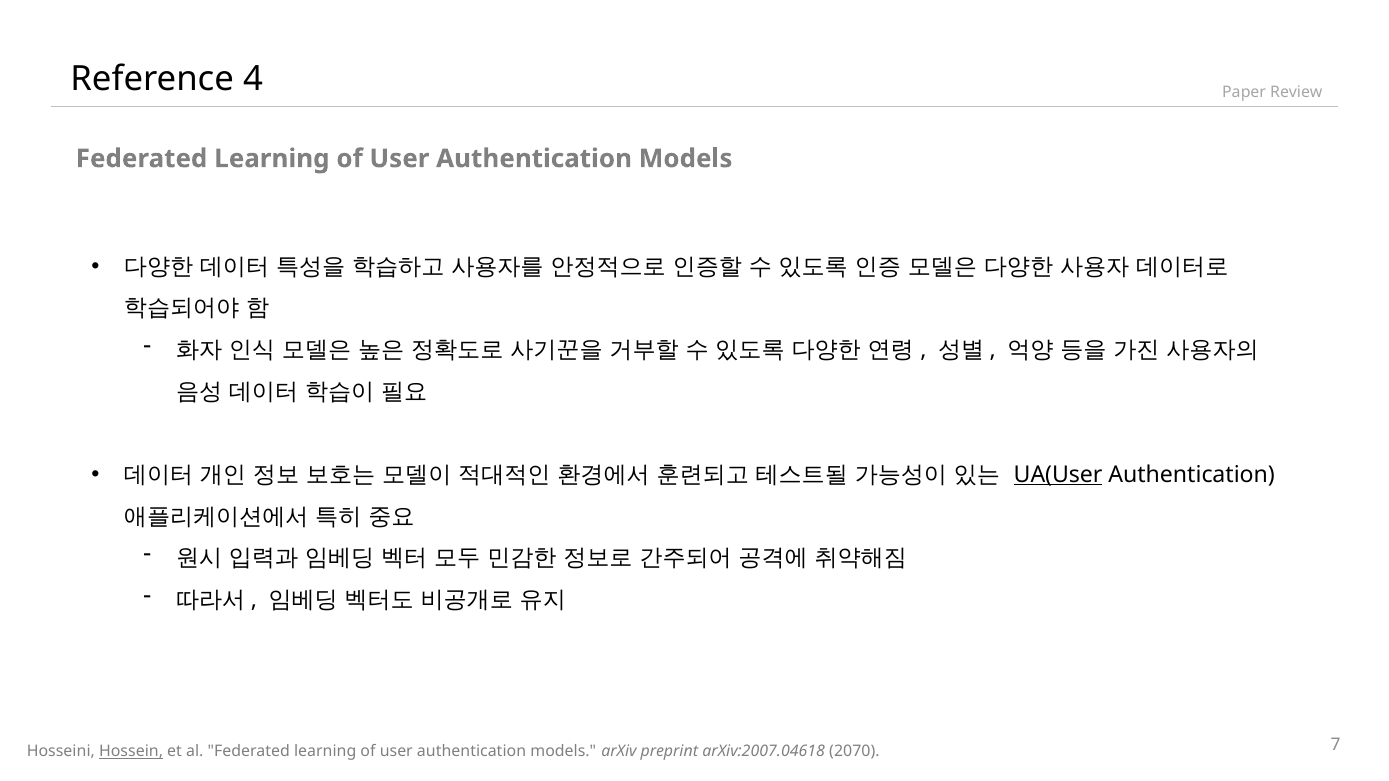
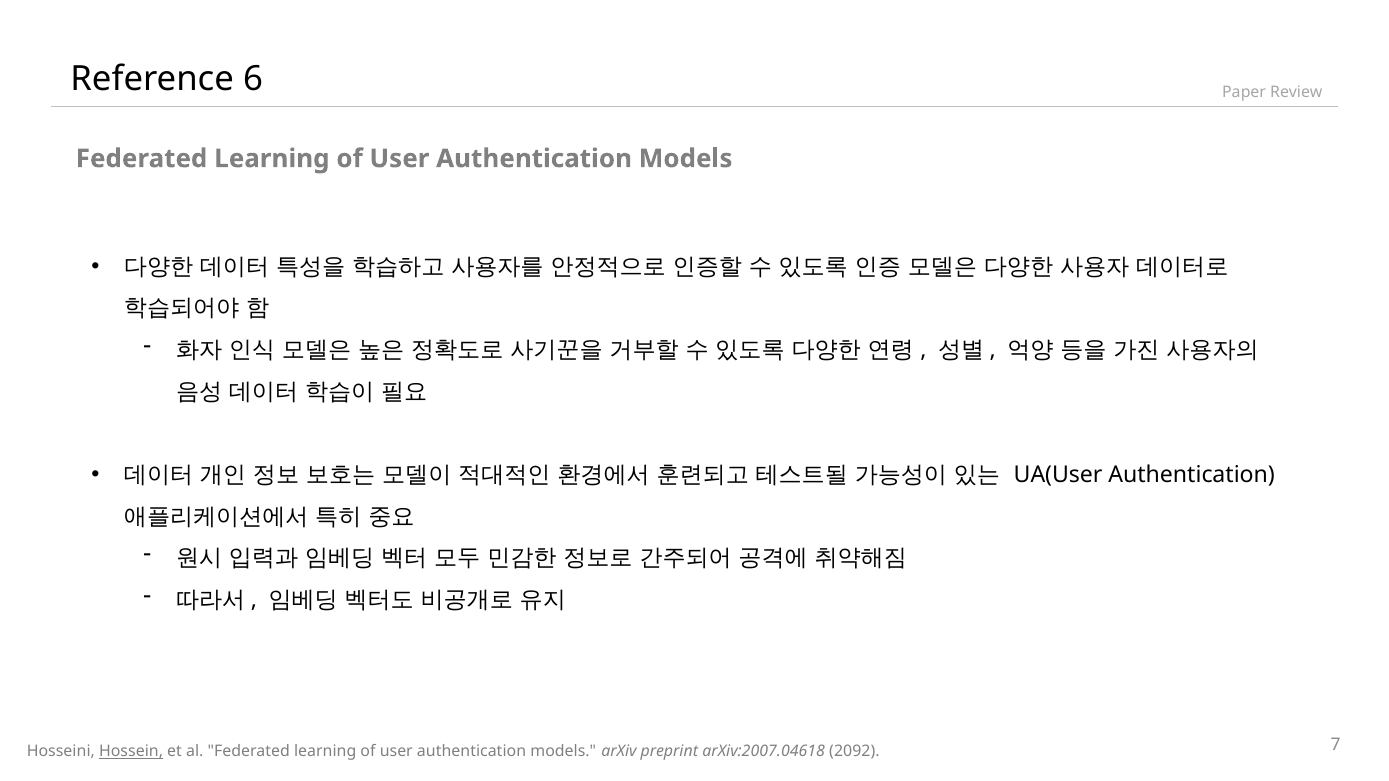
4: 4 -> 6 (253, 79)
UA(User underline: present -> none (1058, 475)
2070: 2070 -> 2092 (854, 752)
